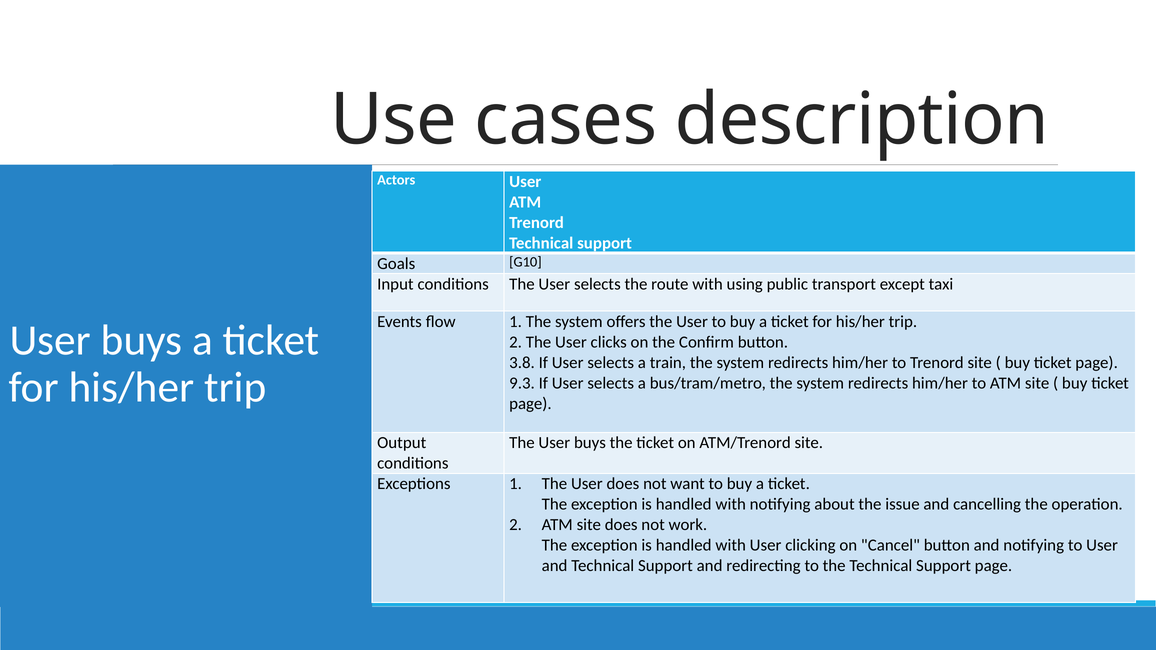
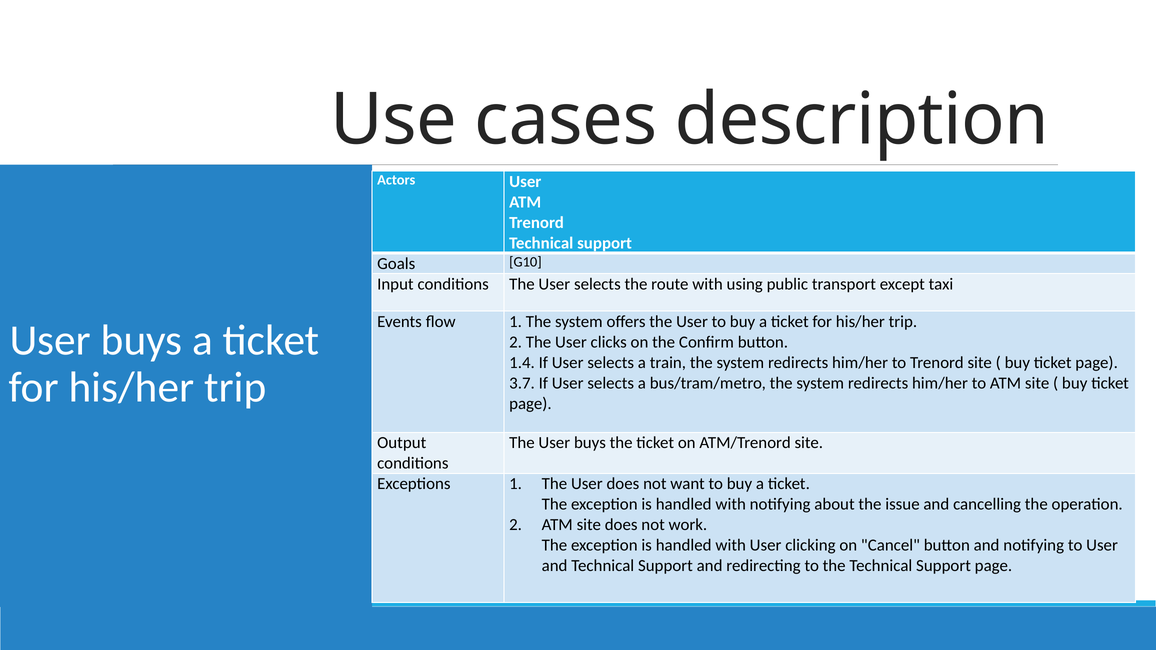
3.8: 3.8 -> 1.4 (522, 363)
9.3: 9.3 -> 3.7 (522, 383)
